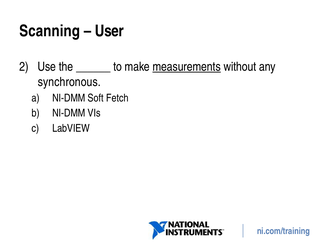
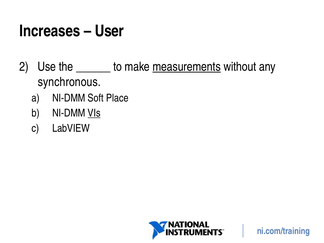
Scanning: Scanning -> Increases (50, 31)
Fetch: Fetch -> Place (117, 98)
VIs underline: none -> present (94, 113)
